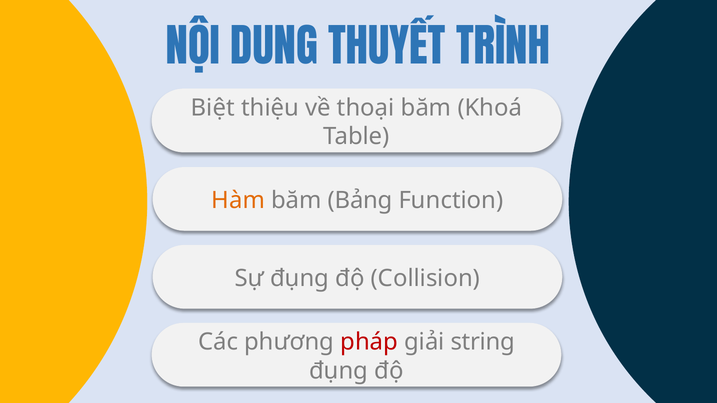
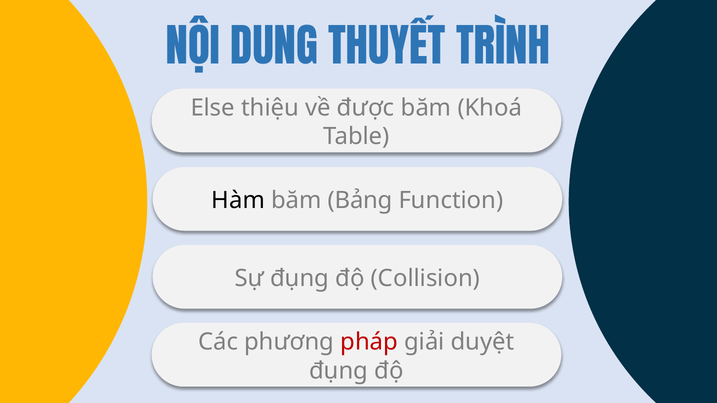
Biệt: Biệt -> Else (213, 108)
thoại: thoại -> được (366, 108)
Hàm colour: orange -> black (238, 201)
string: string -> duyệt (483, 342)
